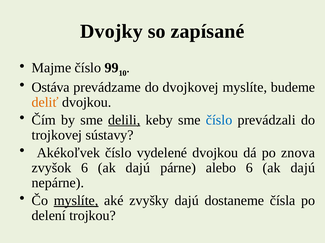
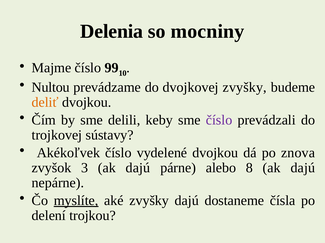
Dvojky: Dvojky -> Delenia (112, 31)
zapísané: zapísané -> mocniny (207, 31)
Ostáva: Ostáva -> Nultou (51, 87)
dvojkovej myslíte: myslíte -> zvyšky (245, 87)
delili underline: present -> none (124, 120)
číslo colour: blue -> purple (219, 120)
zvyšok 6: 6 -> 3 (85, 168)
alebo 6: 6 -> 8 (249, 168)
